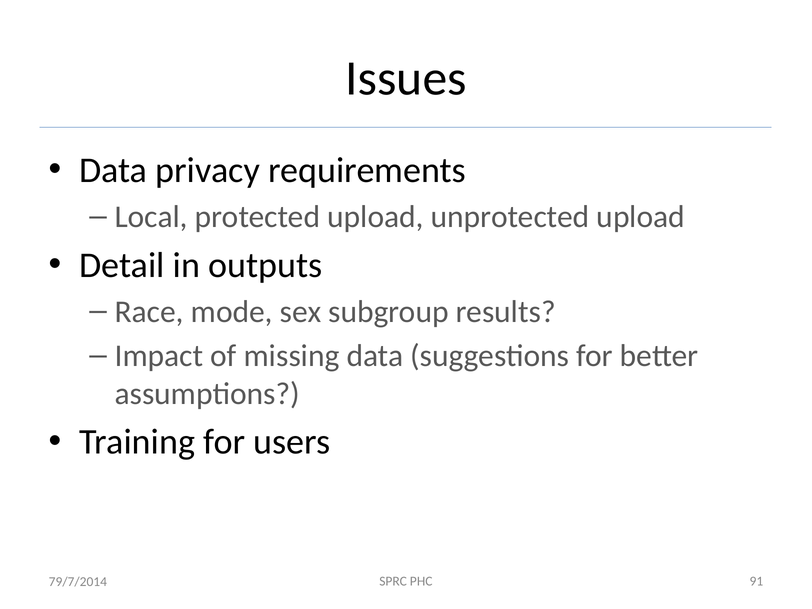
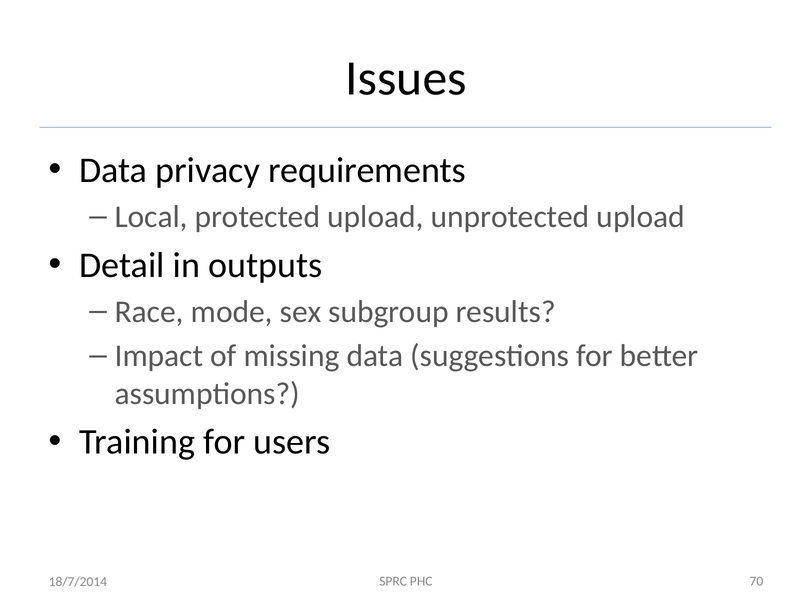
91: 91 -> 70 (756, 581)
79/7/2014: 79/7/2014 -> 18/7/2014 (78, 582)
